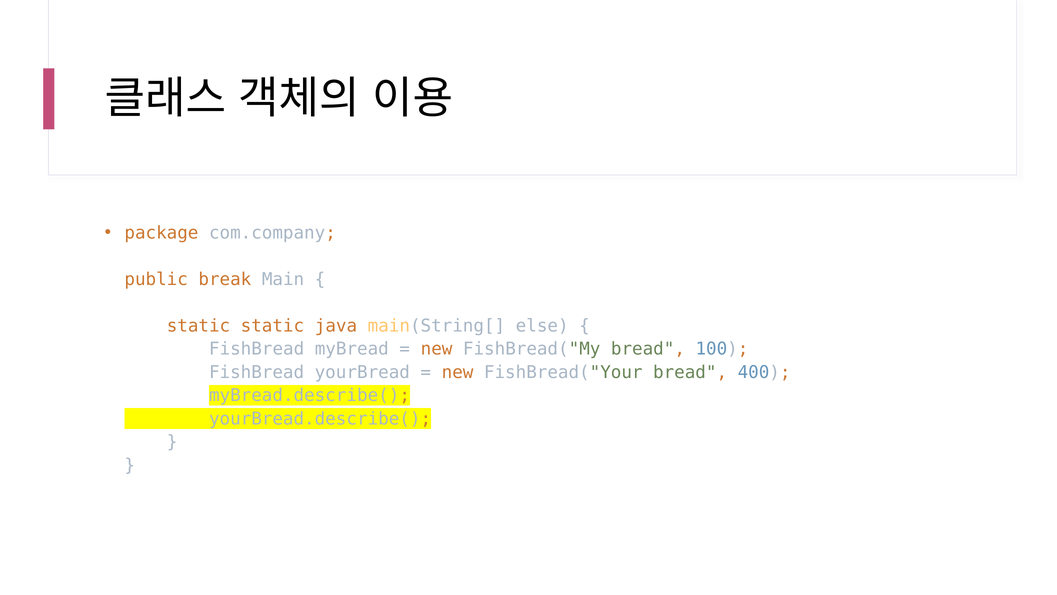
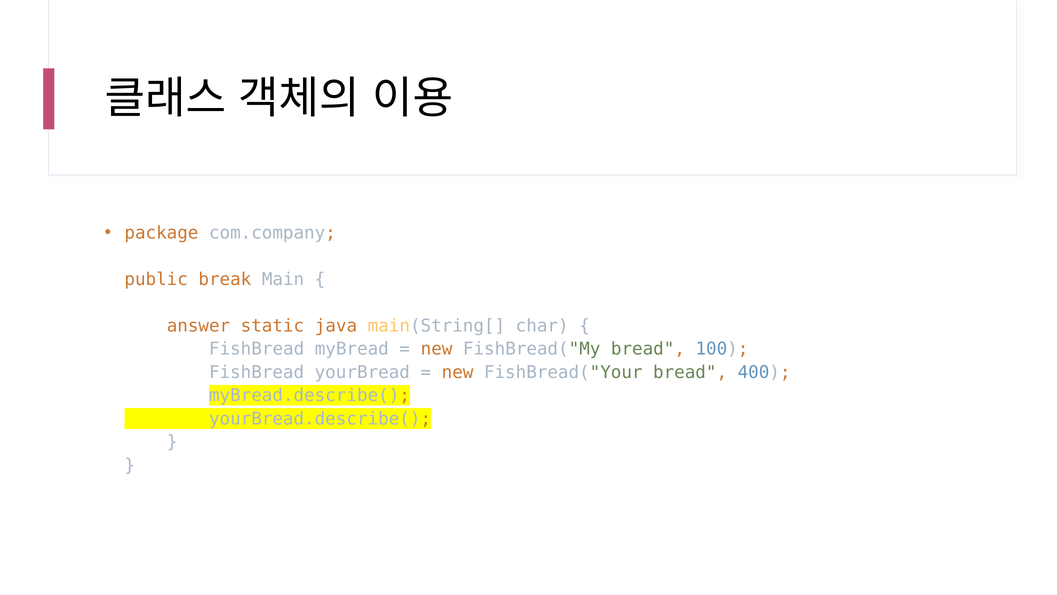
static: static -> answer (198, 326)
else: else -> char (542, 326)
